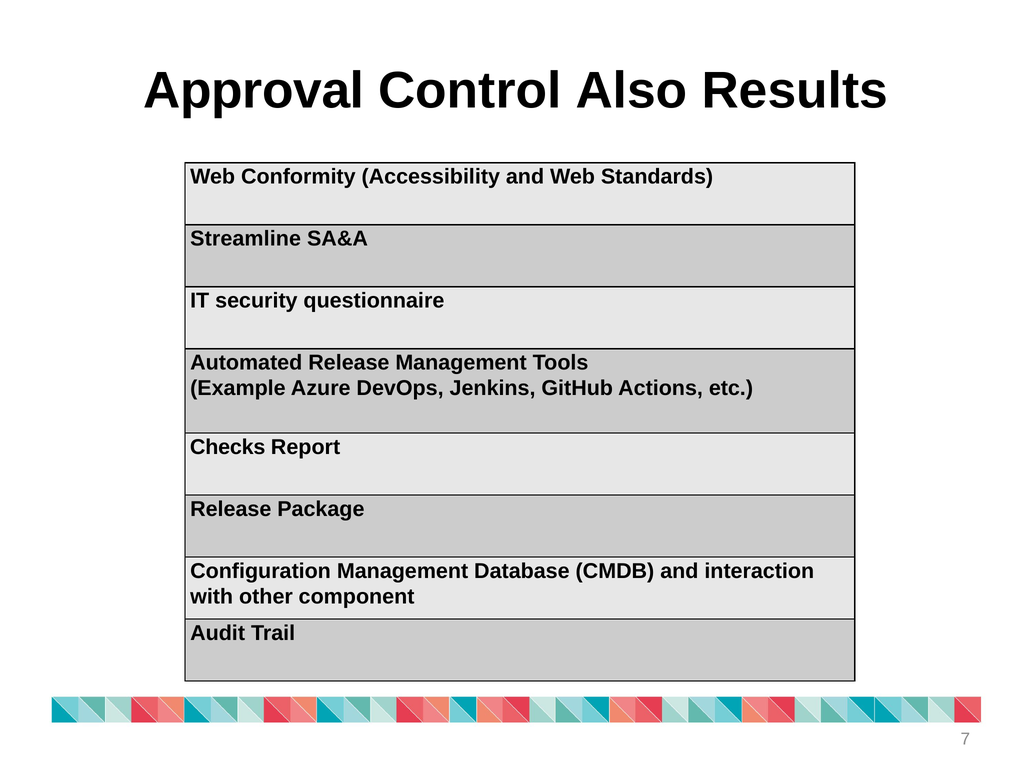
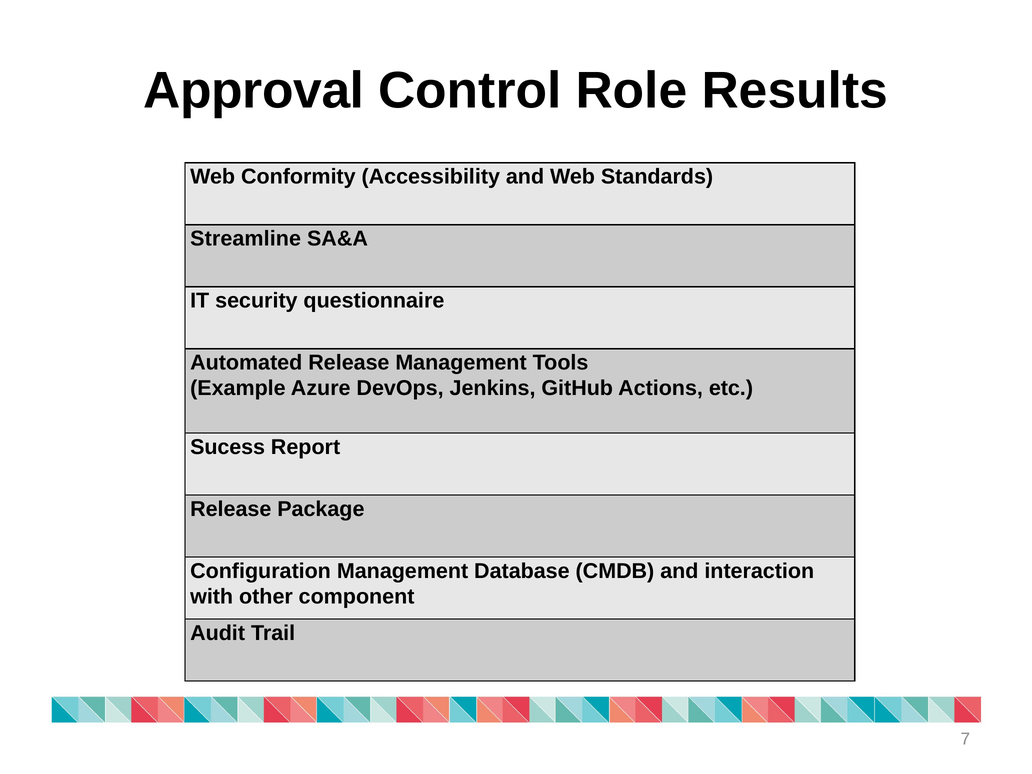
Also: Also -> Role (632, 90)
Checks: Checks -> Sucess (228, 447)
